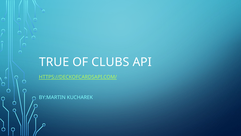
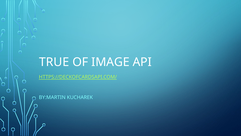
CLUBS: CLUBS -> IMAGE (110, 62)
